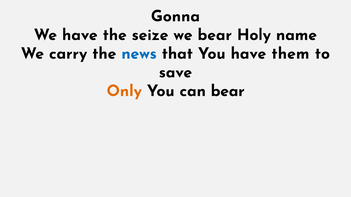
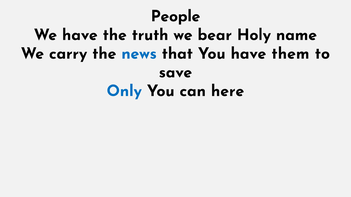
Gonna: Gonna -> People (176, 16)
seize: seize -> truth (150, 35)
Only colour: orange -> blue (124, 91)
can bear: bear -> here (228, 91)
